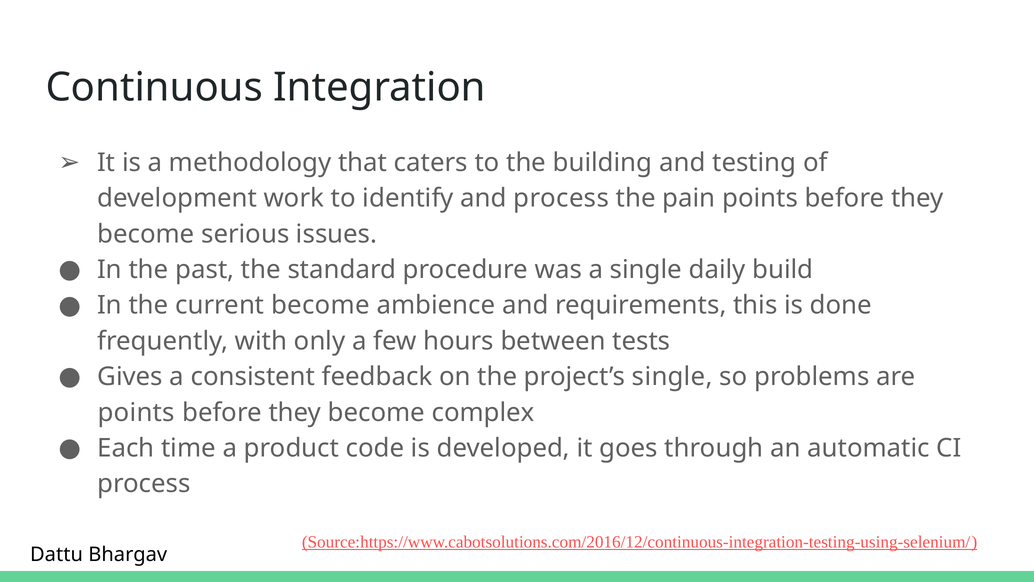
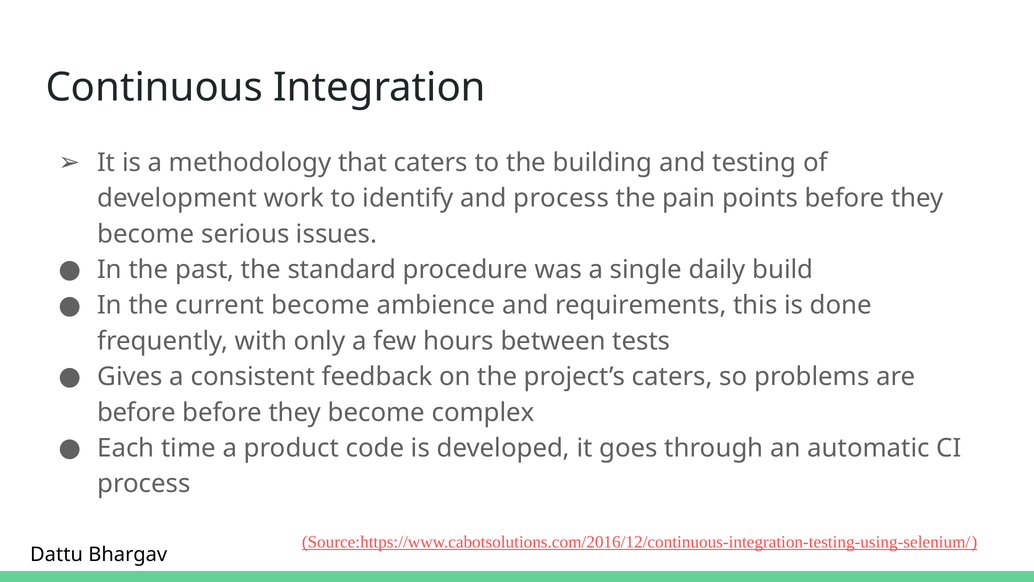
project’s single: single -> caters (672, 377)
points: points -> before (137, 412)
